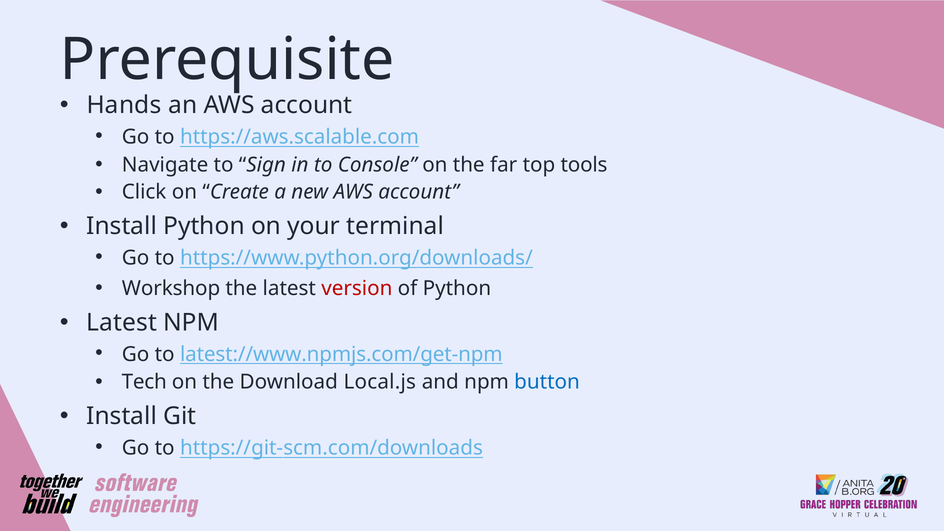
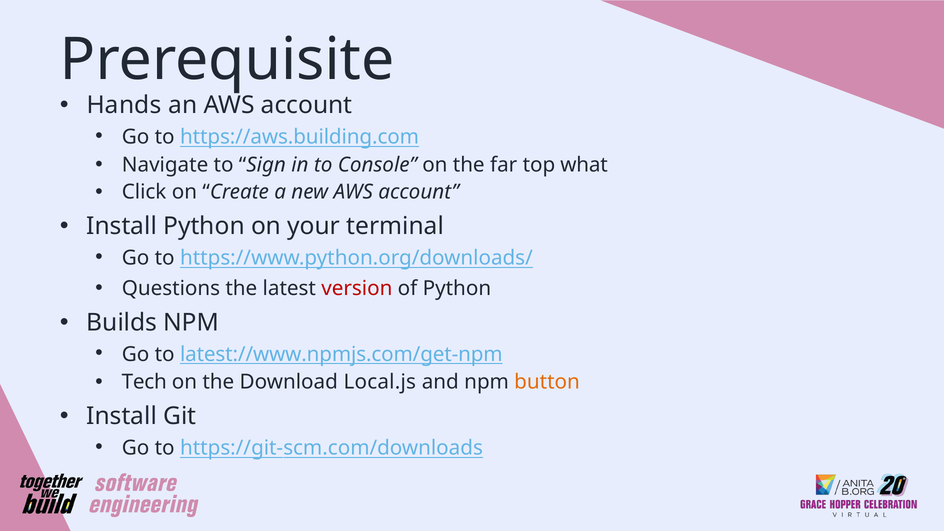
https://aws.scalable.com: https://aws.scalable.com -> https://aws.building.com (300, 137)
tools: tools -> what (584, 165)
Workshop: Workshop -> Questions (171, 289)
Latest: Latest -> Builds (122, 323)
button colour: blue -> orange (547, 382)
